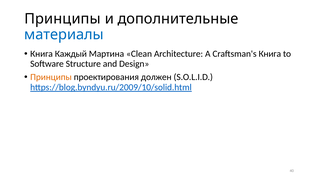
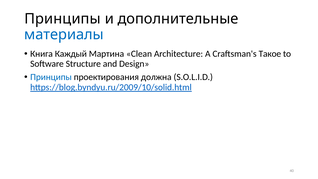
Craftsman's Книга: Книга -> Такое (270, 54)
Принципы colour: orange -> blue (51, 77)
должен: должен -> должна (156, 77)
